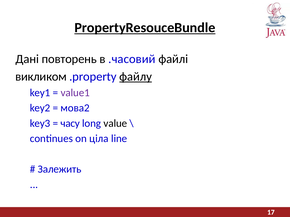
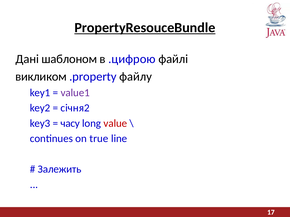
повторень: повторень -> шаблоном (69, 59)
.часовий: .часовий -> .цифрою (132, 59)
файлу underline: present -> none (136, 77)
мова2: мова2 -> січня2 (75, 108)
value colour: black -> red (115, 124)
ціла: ціла -> true (99, 139)
